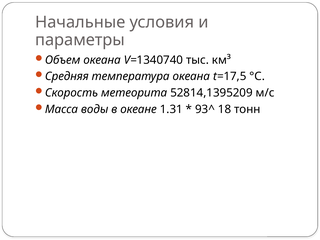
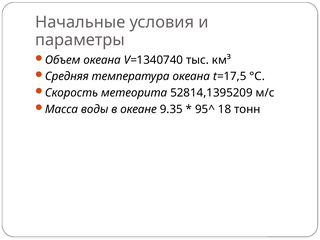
1.31: 1.31 -> 9.35 (171, 109)
93^: 93^ -> 95^ (205, 109)
